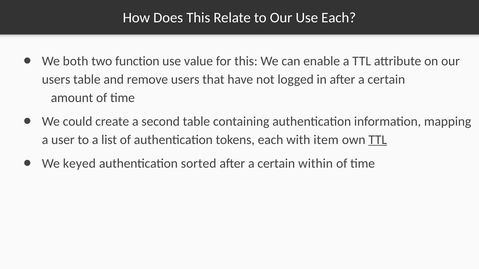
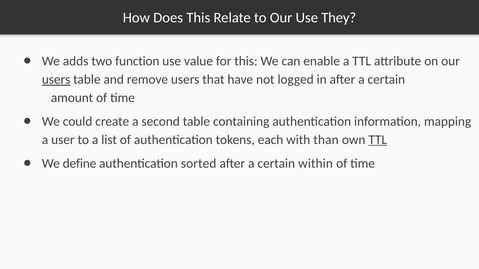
Use Each: Each -> They (339, 18)
both: both -> adds (76, 61)
users underline: none -> present (56, 79)
item: item -> than (326, 140)
keyed: keyed -> define (80, 164)
